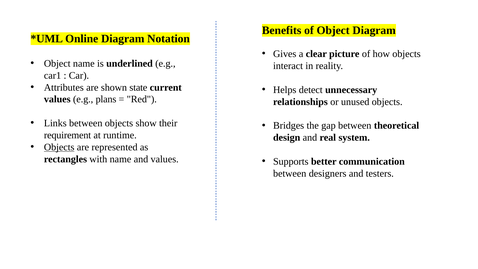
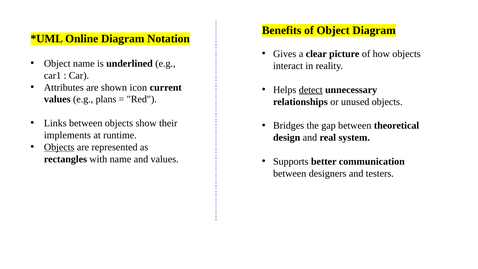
state: state -> icon (138, 87)
detect underline: none -> present (311, 90)
requirement: requirement -> implements (67, 135)
